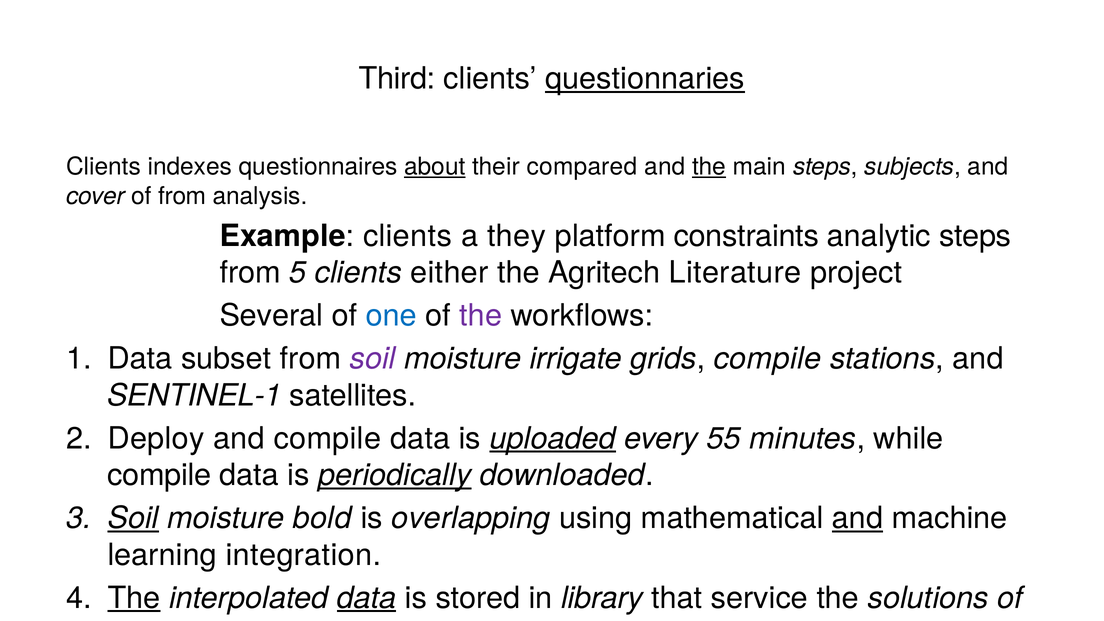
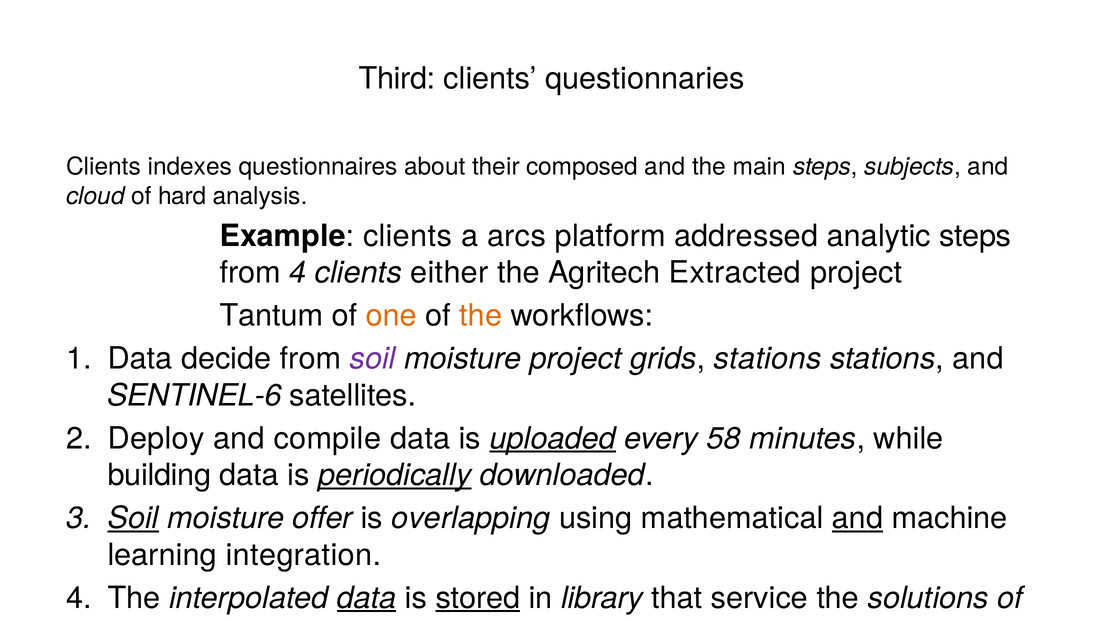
questionnaries underline: present -> none (645, 79)
about underline: present -> none (435, 167)
compared: compared -> composed (582, 167)
the underline: present -> none (709, 167)
cover: cover -> cloud (95, 196)
of from: from -> hard (182, 196)
they: they -> arcs (516, 236)
constraints: constraints -> addressed (746, 236)
from 5: 5 -> 4 (298, 273)
Literature: Literature -> Extracted (735, 273)
Several: Several -> Tantum (271, 316)
one colour: blue -> orange (391, 316)
the colour: purple -> orange (481, 316)
Data subset: subset -> decide (226, 359)
moisture irrigate: irrigate -> project (576, 359)
grids compile: compile -> stations (768, 359)
SENTINEL-1: SENTINEL-1 -> SENTINEL-6 (194, 395)
55: 55 -> 58 (724, 438)
compile: compile -> building (159, 475)
bold: bold -> offer (322, 518)
The underline: present -> none (134, 598)
stored underline: none -> present (478, 598)
